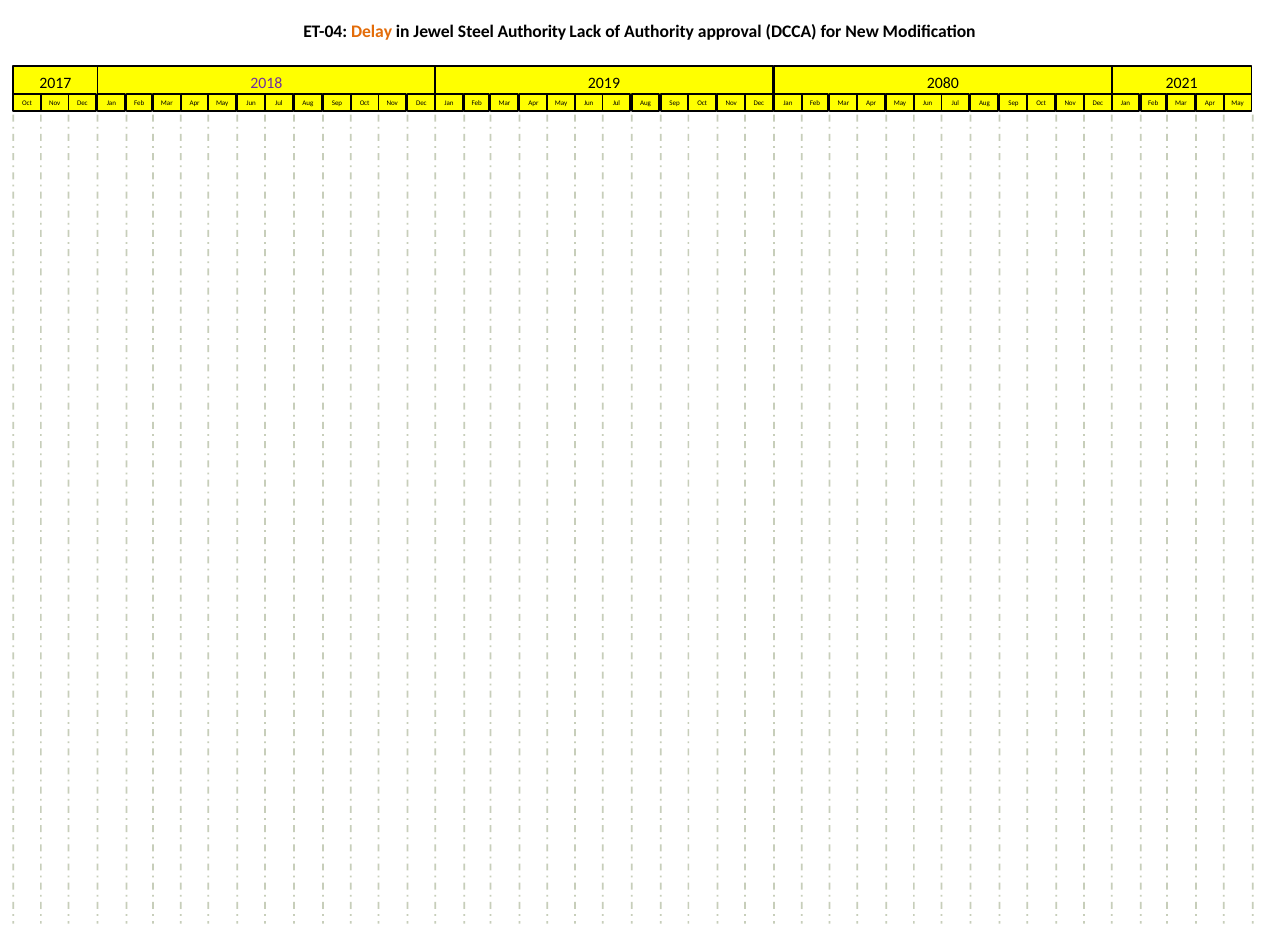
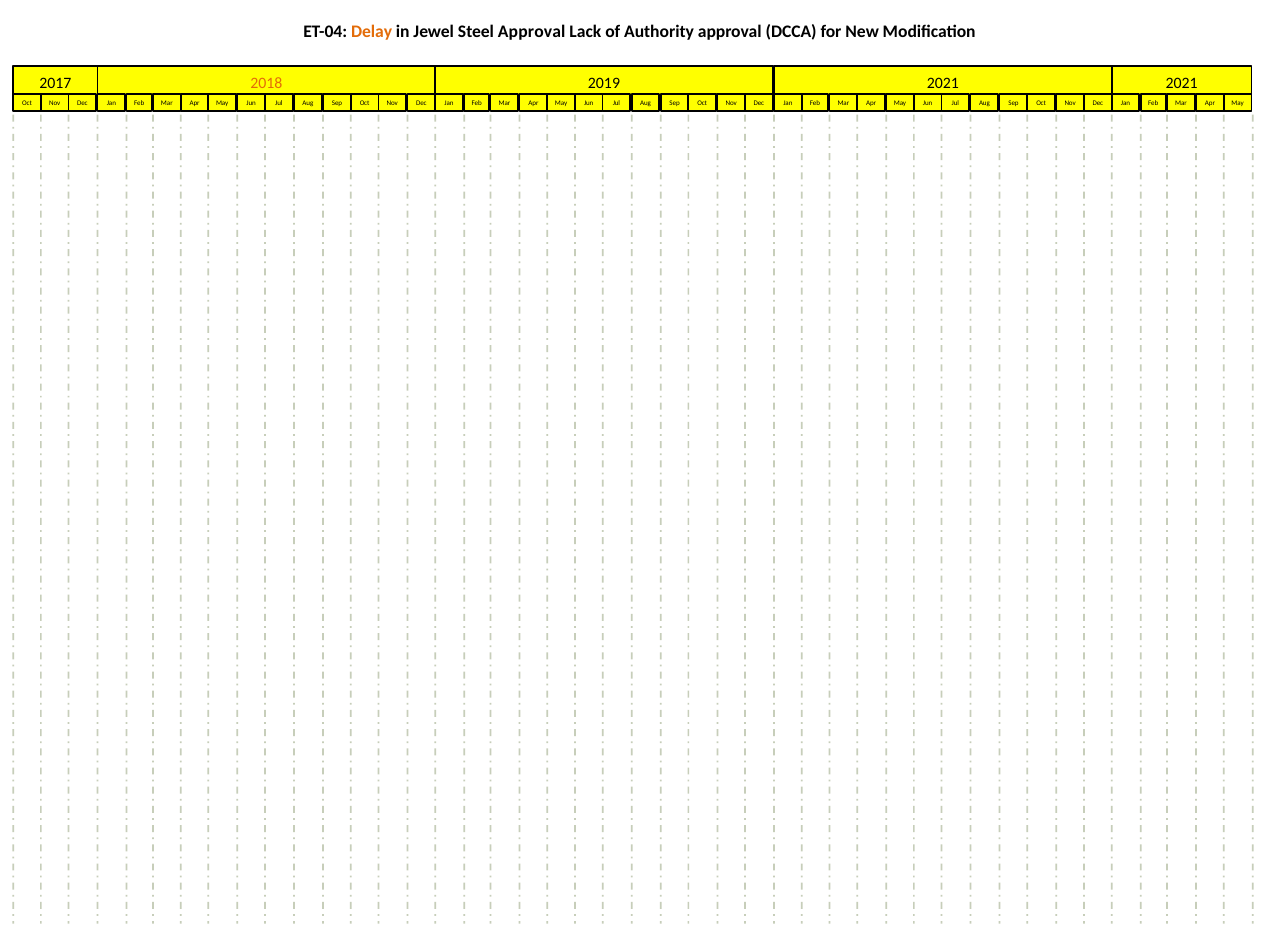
Steel Authority: Authority -> Approval (532, 31)
2018 colour: purple -> orange (266, 83)
2019 2080: 2080 -> 2021 (943, 83)
